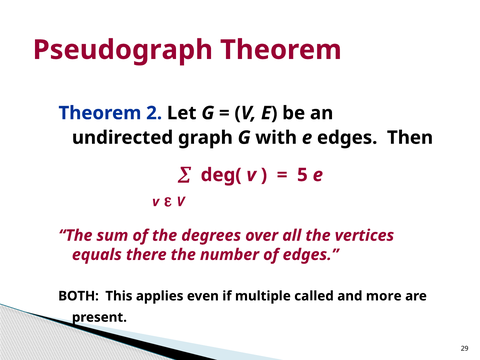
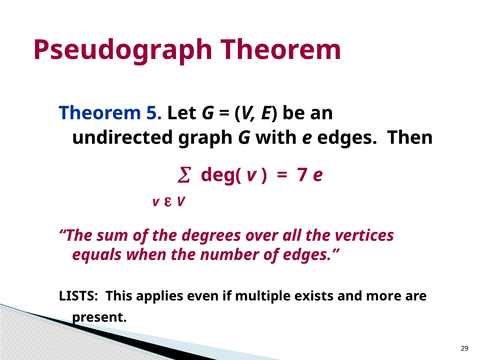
2: 2 -> 5 (154, 113)
5: 5 -> 7 (302, 175)
there: there -> when (146, 255)
BOTH: BOTH -> LISTS (78, 296)
called: called -> exists (314, 296)
